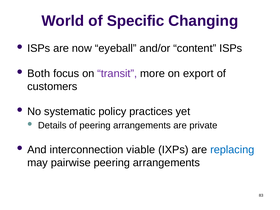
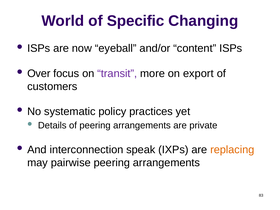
Both: Both -> Over (39, 73)
viable: viable -> speak (141, 150)
replacing colour: blue -> orange (232, 150)
